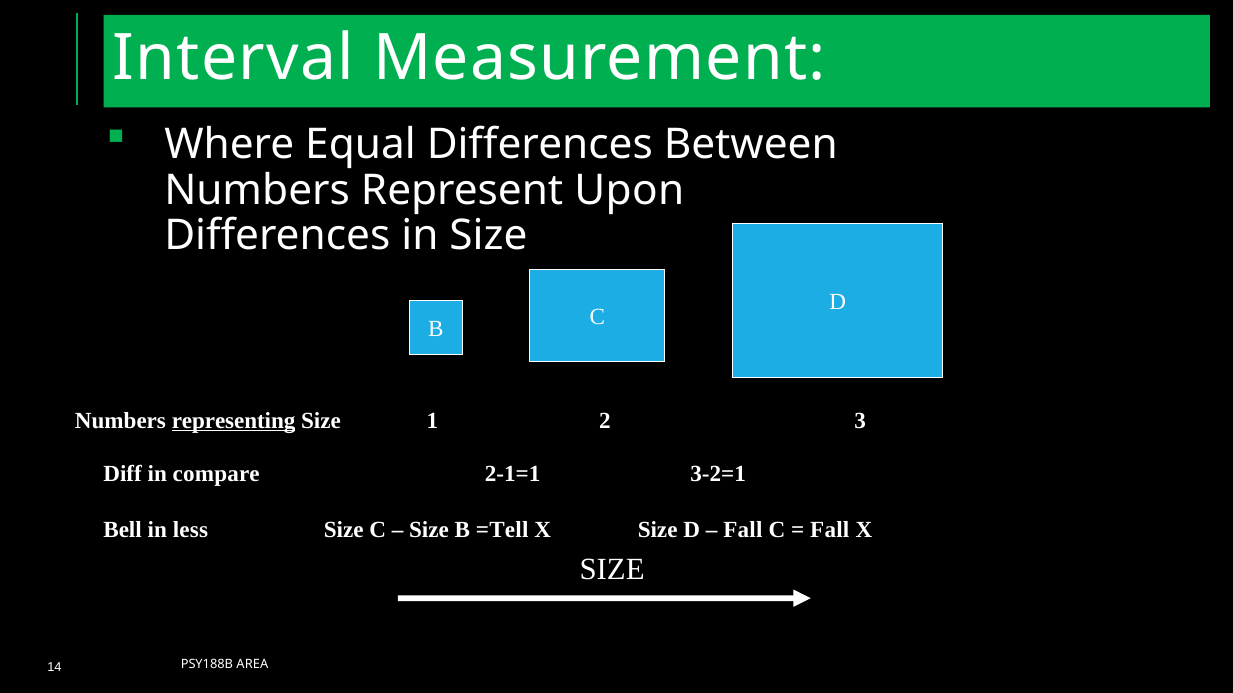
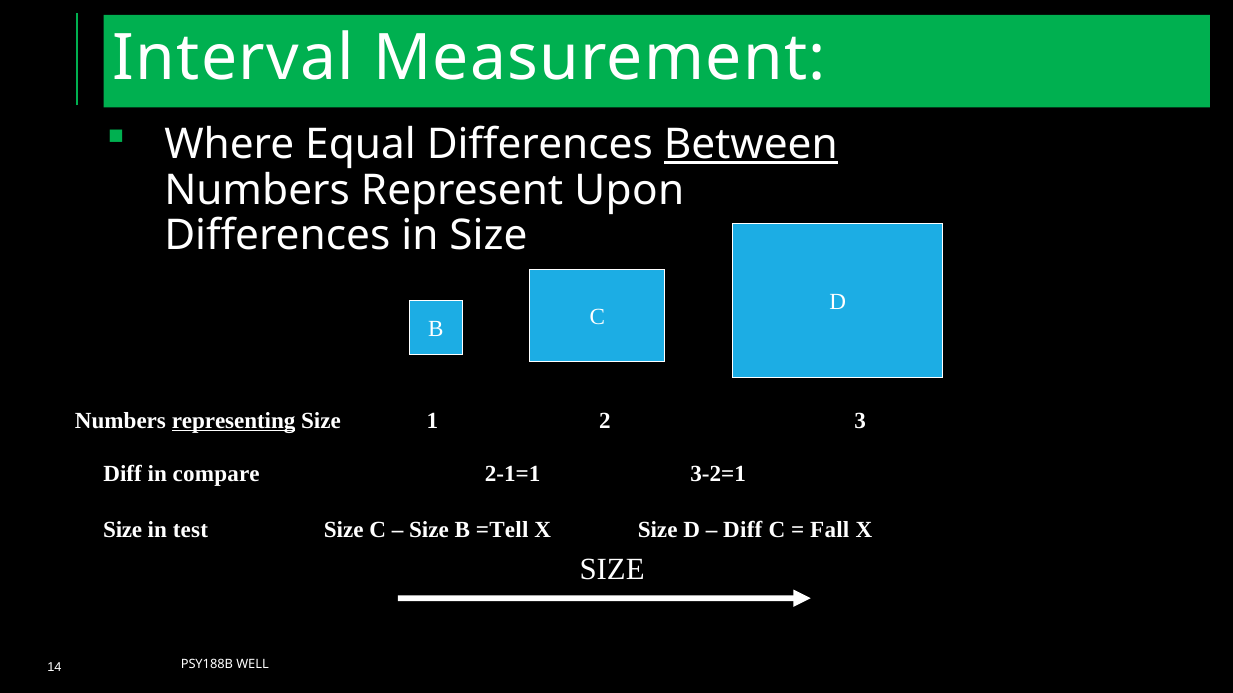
Between underline: none -> present (751, 144)
Bell: Bell -> Size (123, 530)
less: less -> test (190, 530)
Fall: Fall -> Diff (743, 530)
AREA: AREA -> WELL (253, 665)
